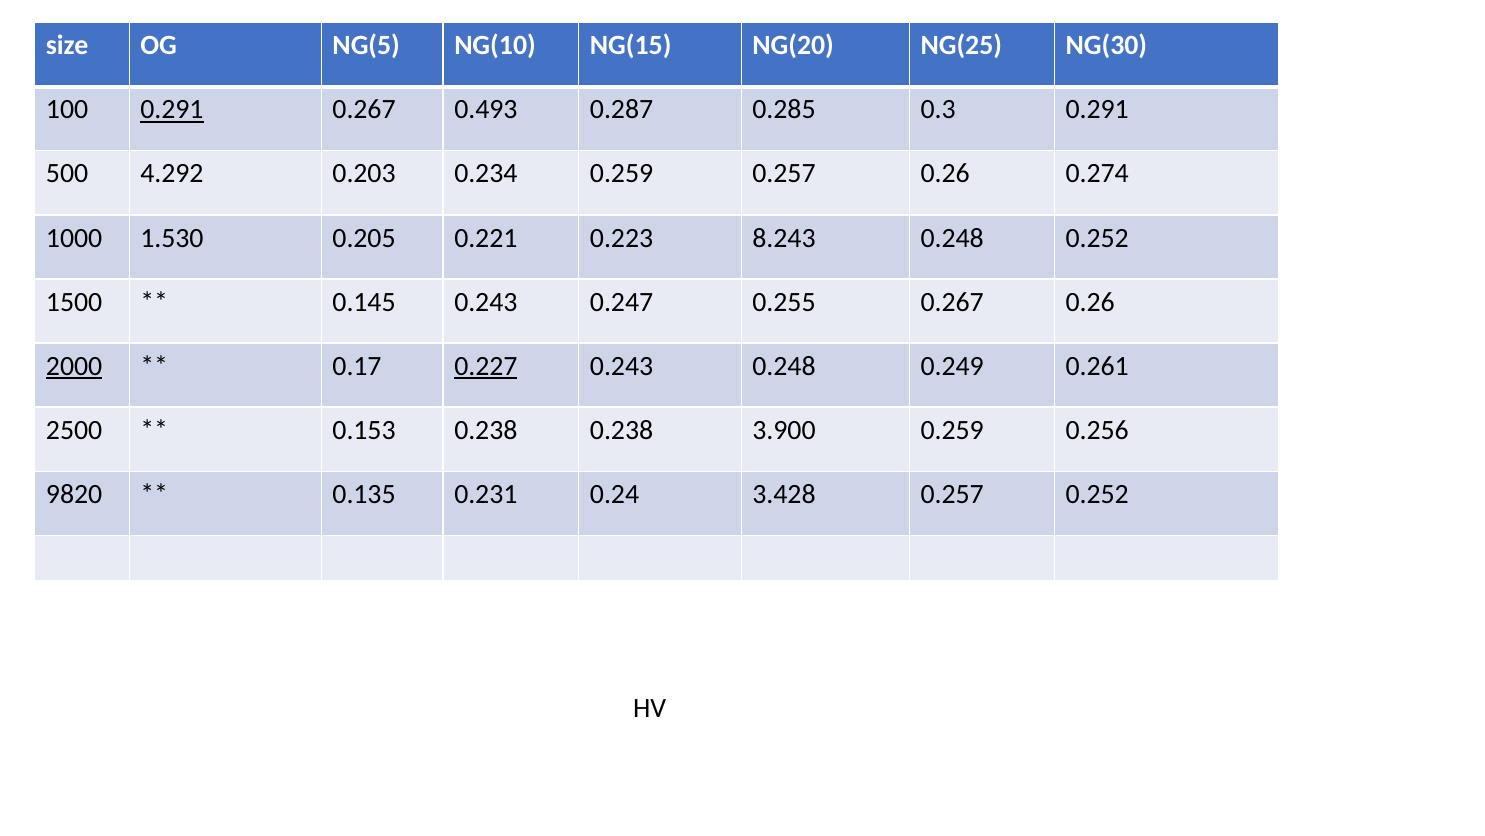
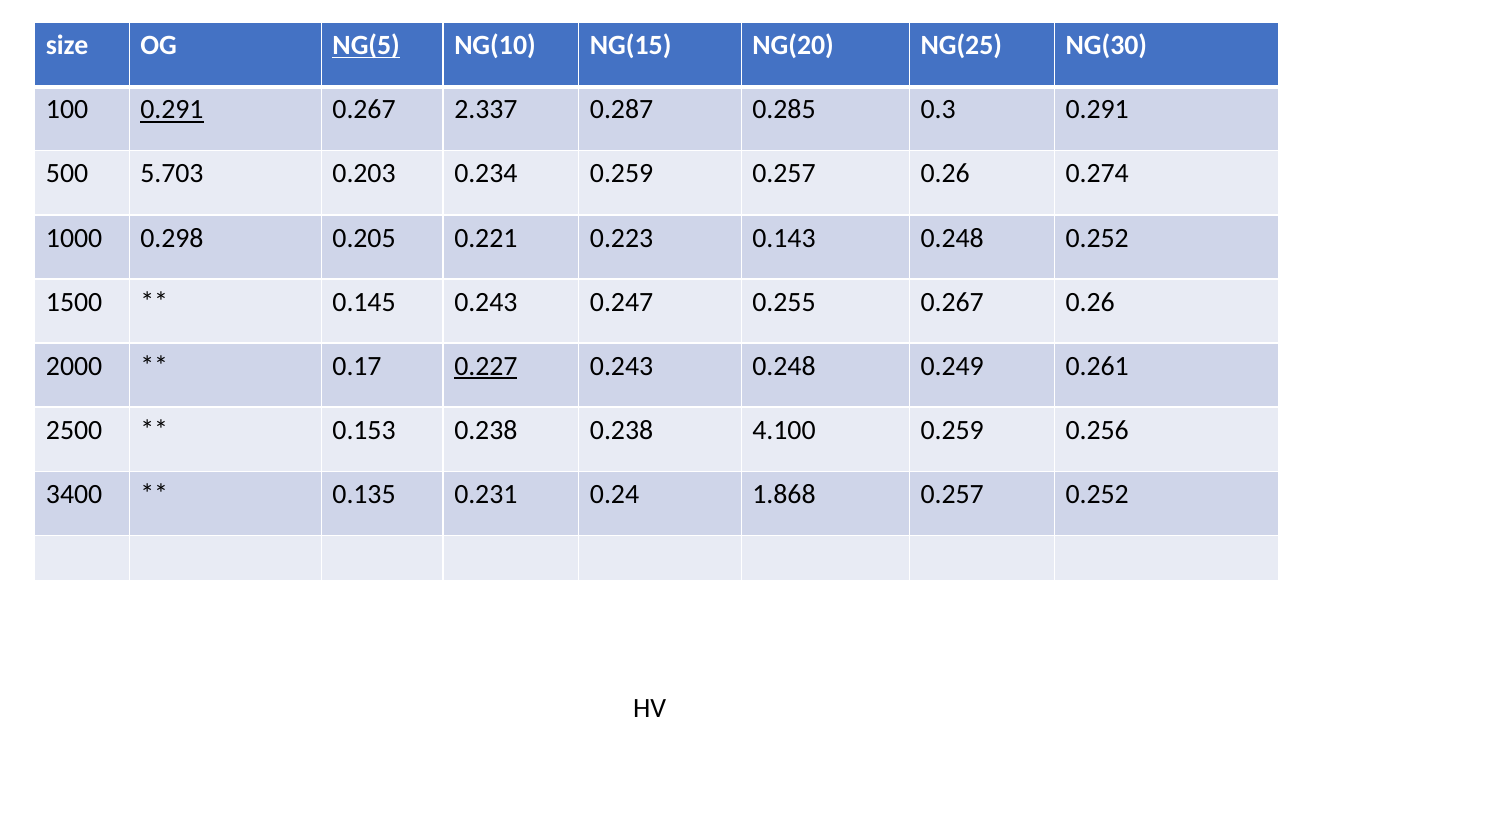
NG(5 underline: none -> present (366, 46)
0.493: 0.493 -> 2.337 (486, 110)
4.292: 4.292 -> 5.703 (172, 174)
1.530: 1.530 -> 0.298 (172, 238)
8.243: 8.243 -> 0.143 (784, 238)
2000 underline: present -> none (74, 366)
3.900: 3.900 -> 4.100 (784, 430)
9820: 9820 -> 3400 (74, 494)
3.428: 3.428 -> 1.868 (784, 494)
